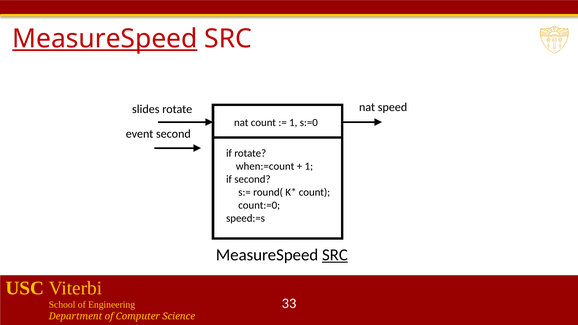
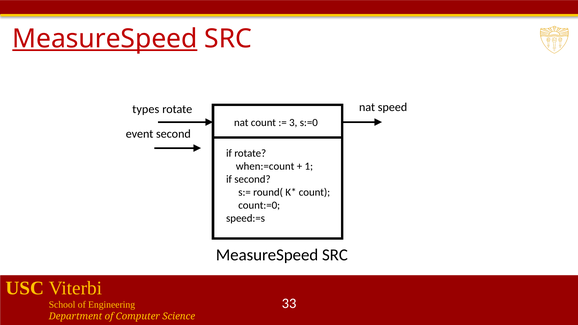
slides: slides -> types (146, 109)
1: 1 -> 3 (293, 123)
SRC underline: present -> none (335, 255)
